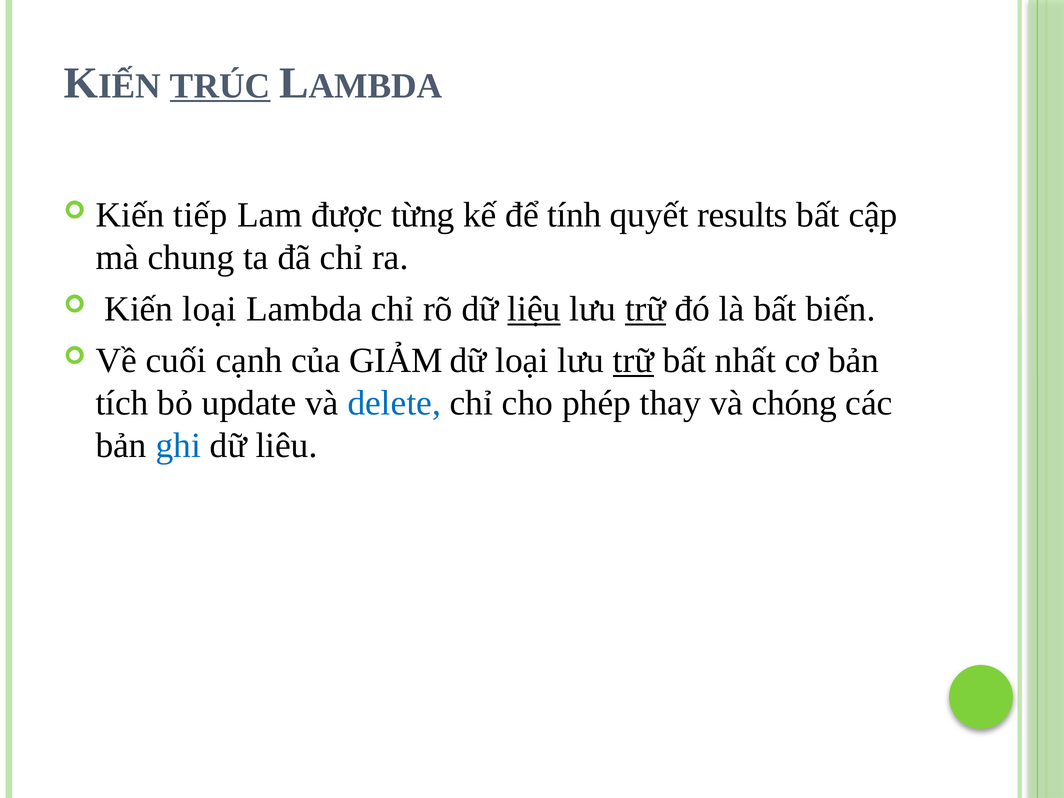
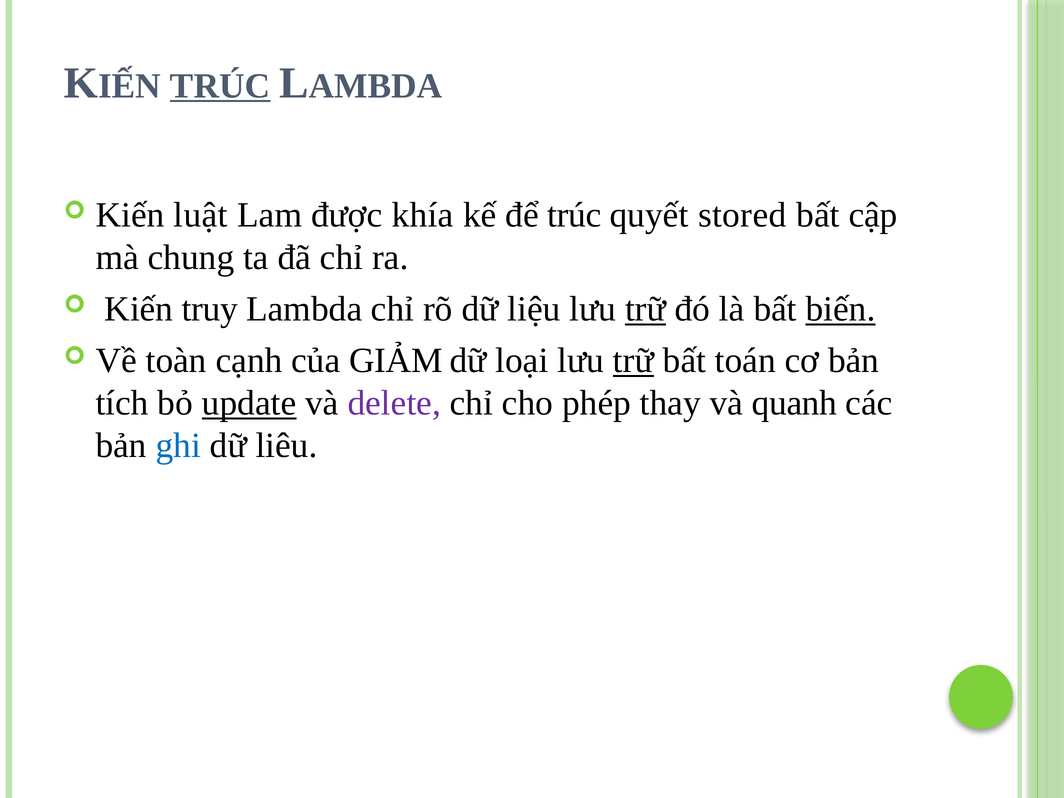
tiếp: tiếp -> luật (201, 215)
từng: từng -> khía (423, 215)
để tính: tính -> trúc (574, 215)
results: results -> stored (742, 215)
Kiến loại: loại -> truy (210, 309)
liệu underline: present -> none (534, 309)
biến underline: none -> present (841, 309)
cuối: cuối -> toàn (176, 361)
nhất: nhất -> toán (745, 361)
update underline: none -> present (249, 403)
delete colour: blue -> purple (394, 403)
chóng: chóng -> quanh (794, 403)
